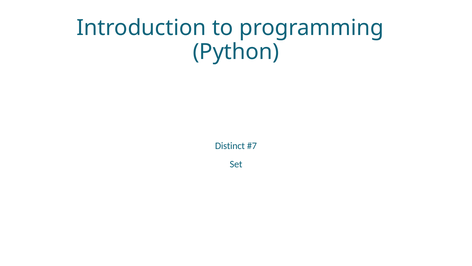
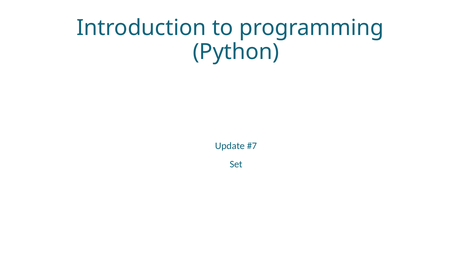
Distinct: Distinct -> Update (230, 146)
